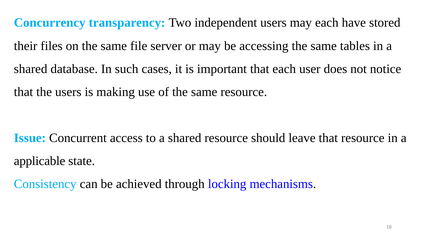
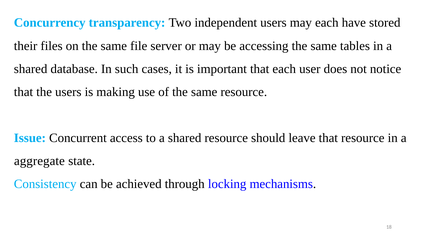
applicable: applicable -> aggregate (39, 161)
